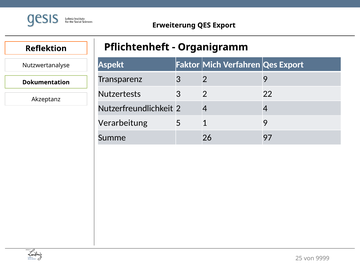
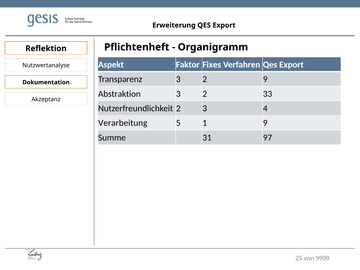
Mich: Mich -> Fixes (212, 65)
Nutzertests: Nutzertests -> Abstraktion (119, 94)
22: 22 -> 33 (268, 94)
2 4: 4 -> 3 (205, 108)
26: 26 -> 31 (207, 138)
